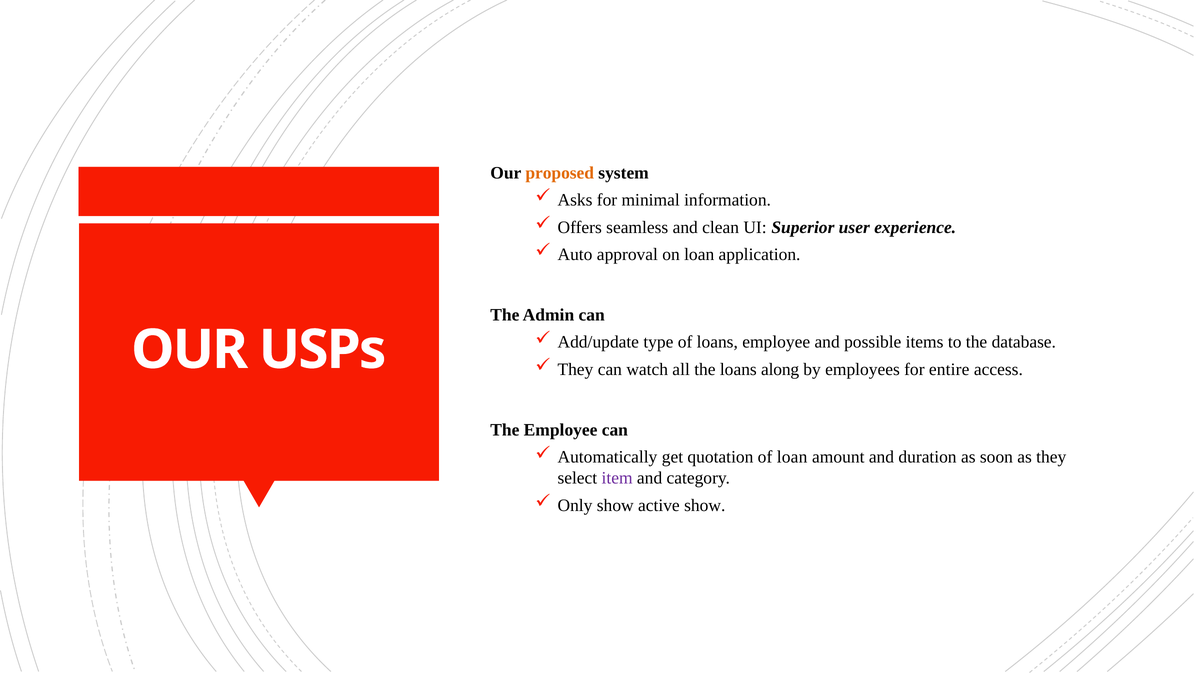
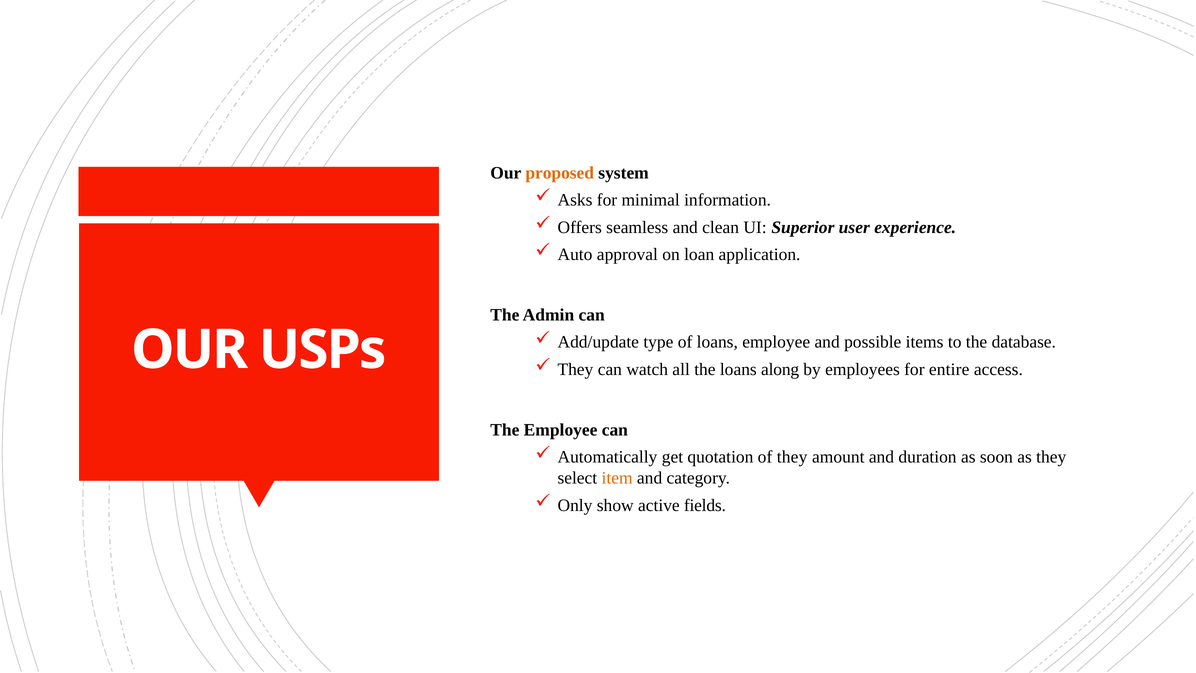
of loan: loan -> they (792, 457)
item colour: purple -> orange (617, 478)
active show: show -> fields (705, 505)
